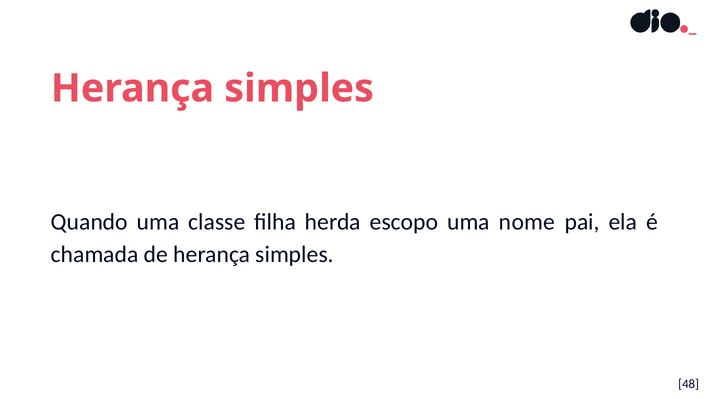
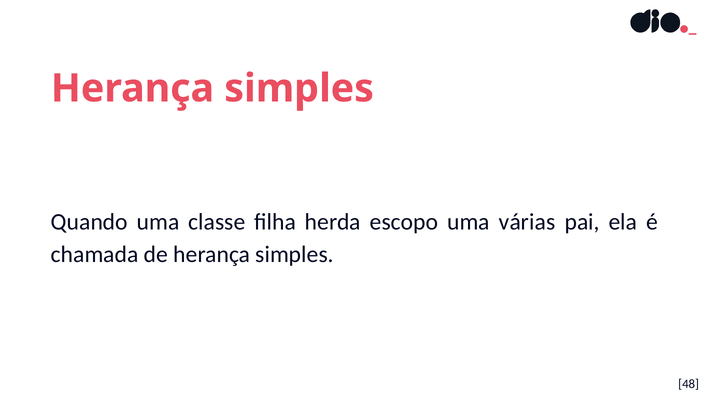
nome: nome -> várias (527, 222)
